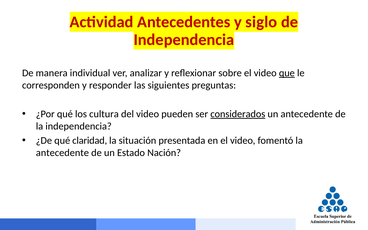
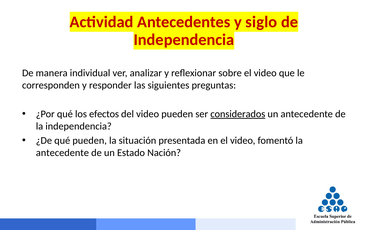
que underline: present -> none (287, 73)
cultura: cultura -> efectos (104, 114)
qué claridad: claridad -> pueden (90, 141)
